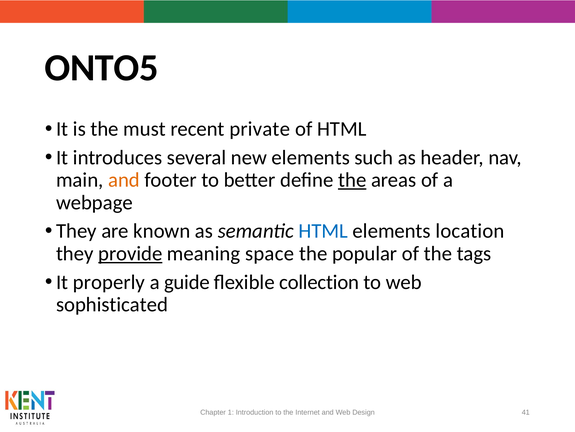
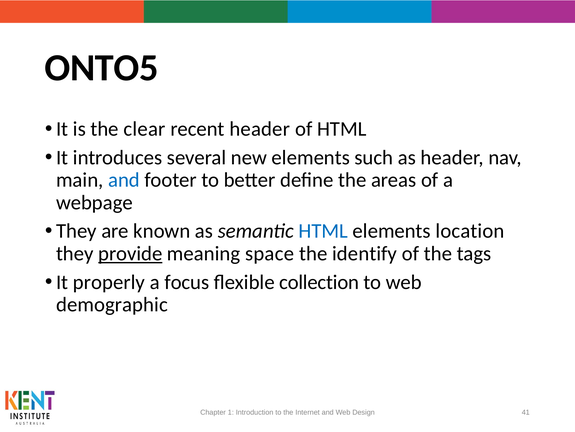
must: must -> clear (144, 129)
recent private: private -> header (260, 129)
and colour: orange -> blue (124, 180)
the underline: present -> none (352, 180)
popular: popular -> identify (365, 253)
guide: guide -> focus (187, 282)
sophisticated: sophisticated -> demographic (112, 304)
